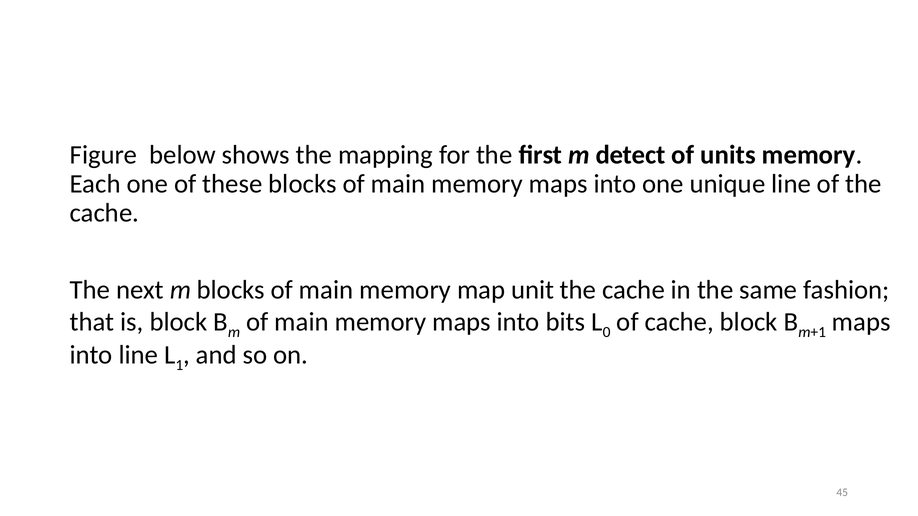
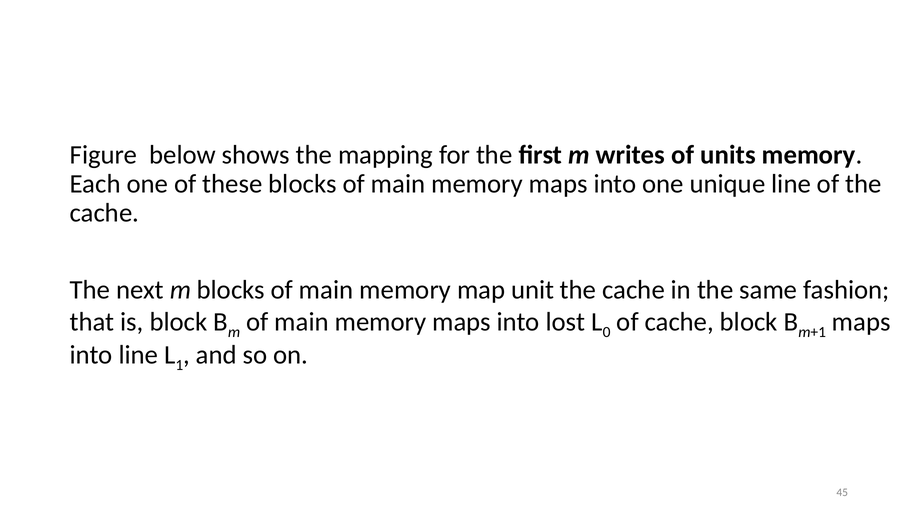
detect: detect -> writes (630, 155)
bits: bits -> lost (565, 322)
